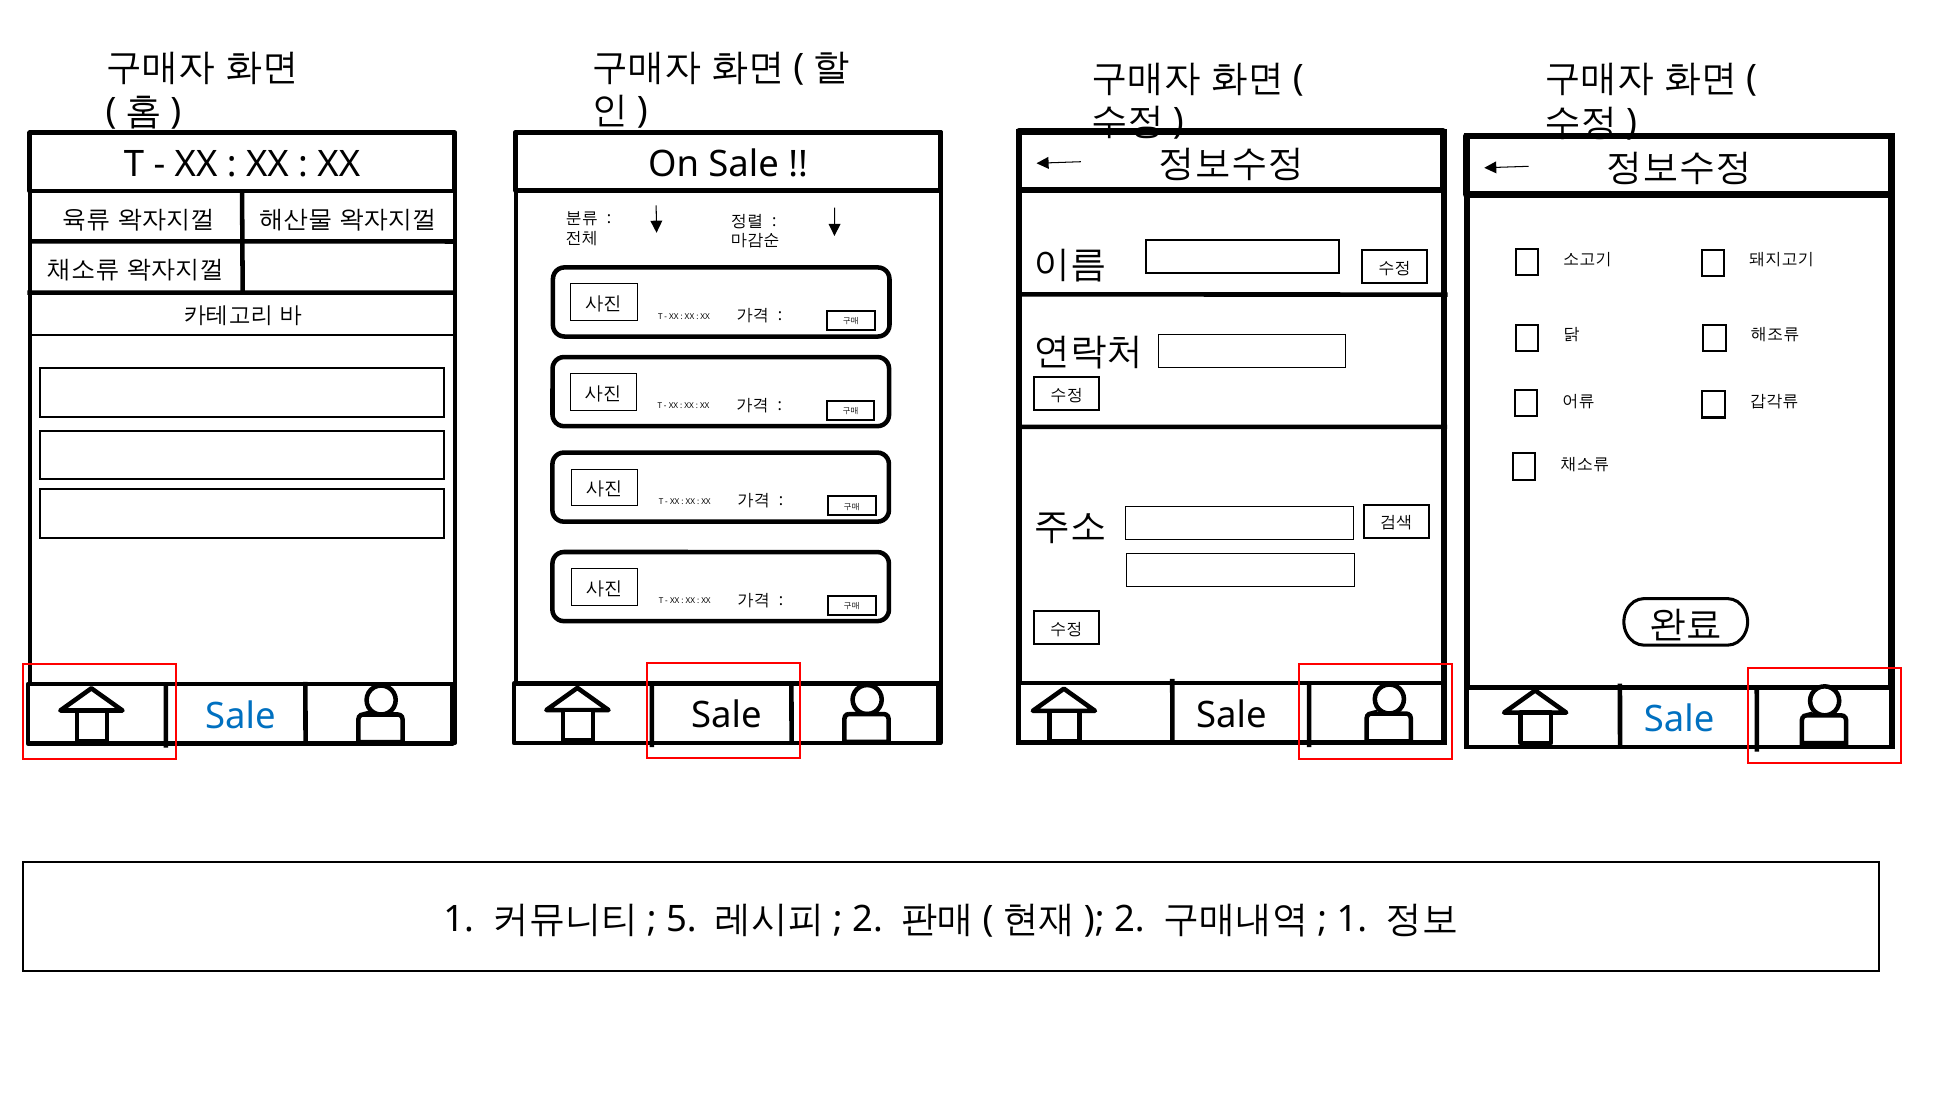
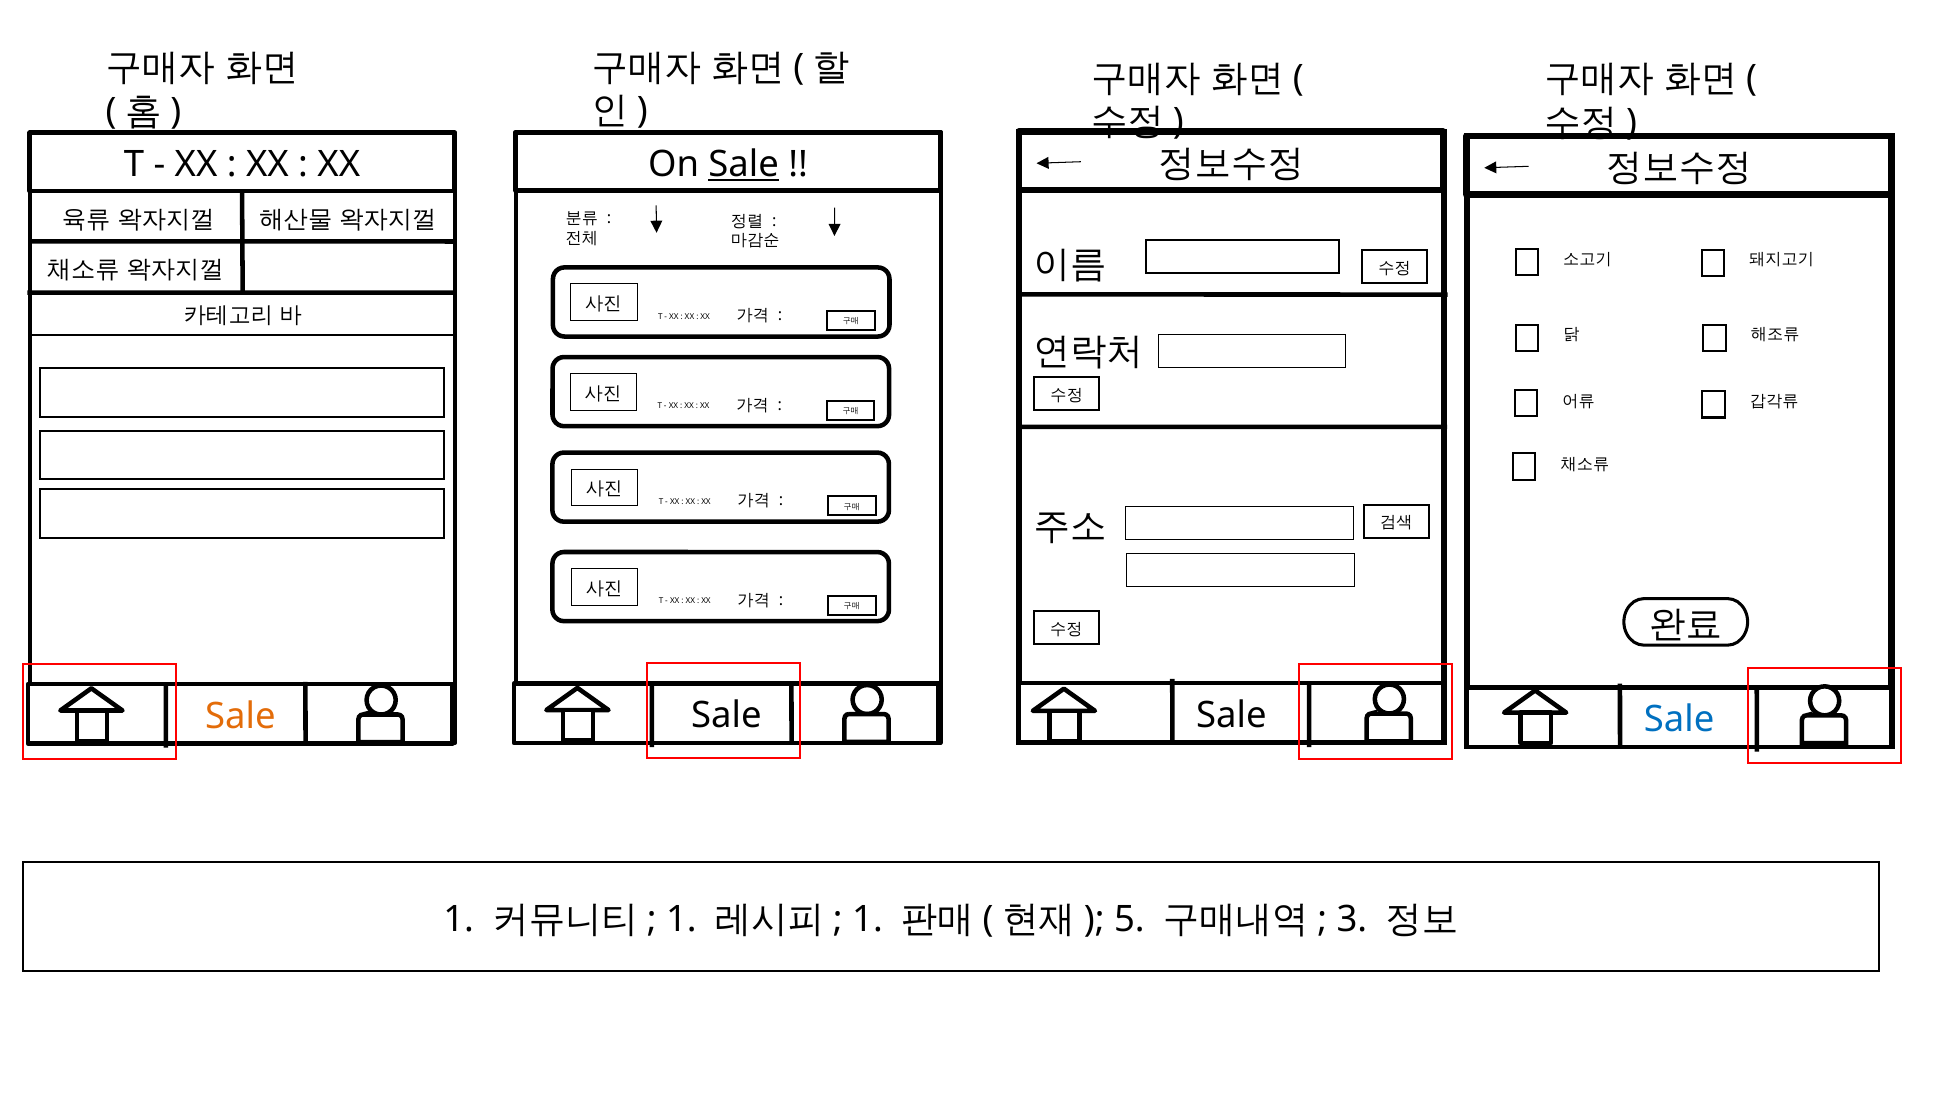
Sale underline: none -> present (744, 164)
Sale colour: blue -> orange (240, 716)
5: 5 -> 1 (681, 919)
2: 2 -> 1 (867, 919)
2: 2 -> 5 (1129, 919)
1: 1 -> 3 (1352, 919)
